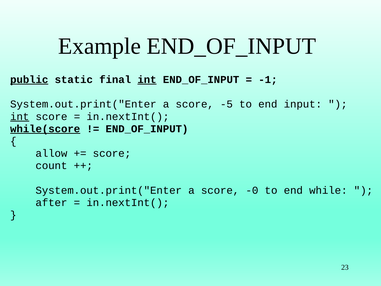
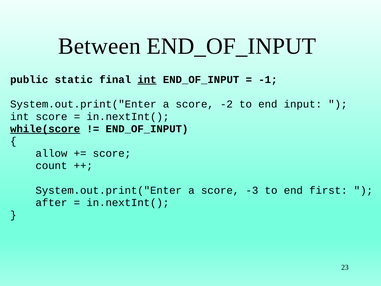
Example: Example -> Between (99, 46)
public underline: present -> none (29, 80)
-5: -5 -> -2 (226, 104)
int underline: present -> none (20, 116)
-0: -0 -> -3 (252, 190)
while: while -> first (328, 190)
